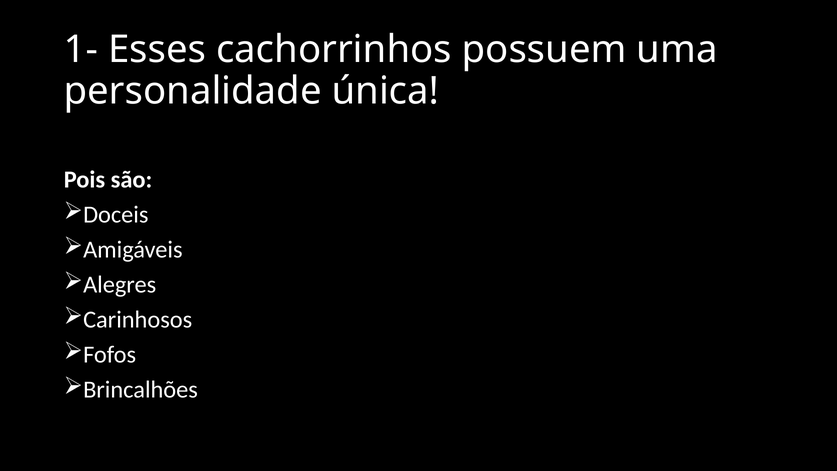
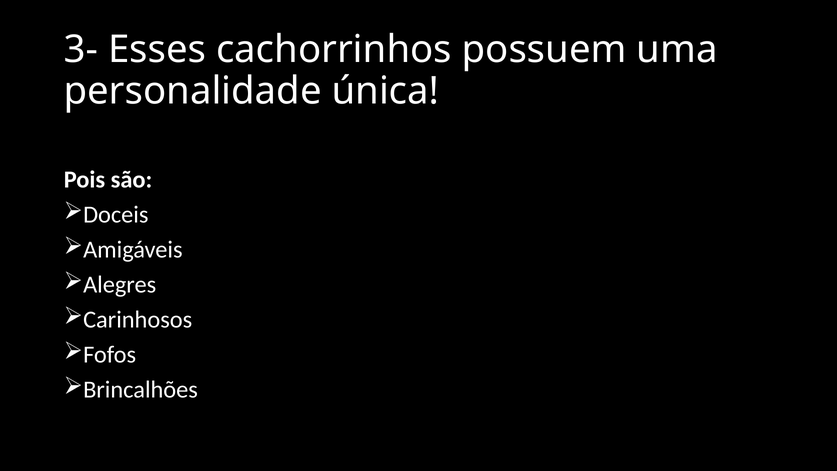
1-: 1- -> 3- (81, 50)
